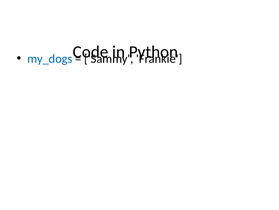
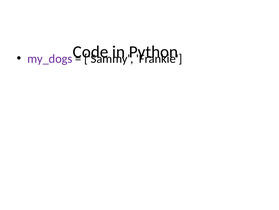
my_dogs colour: blue -> purple (50, 59)
